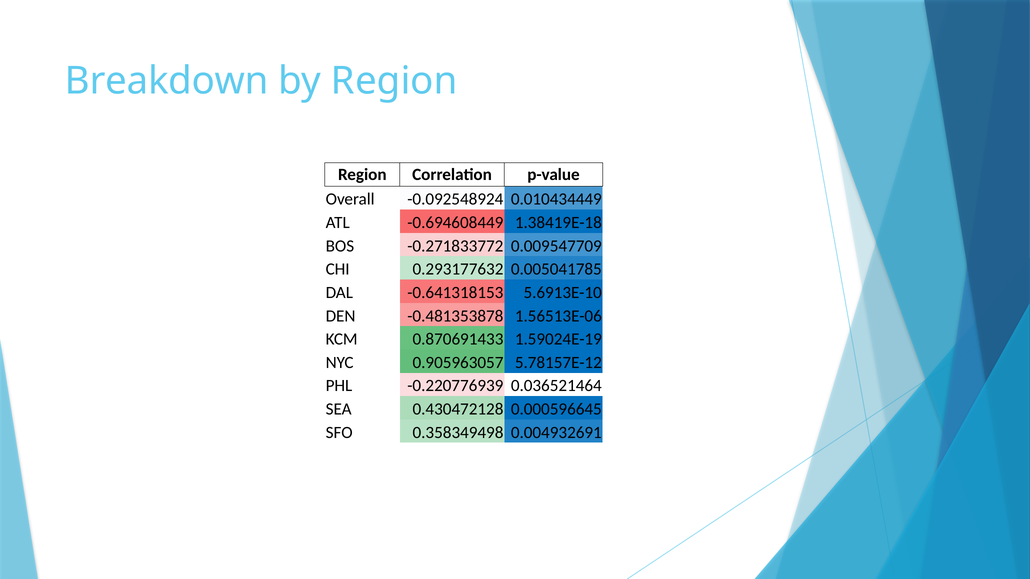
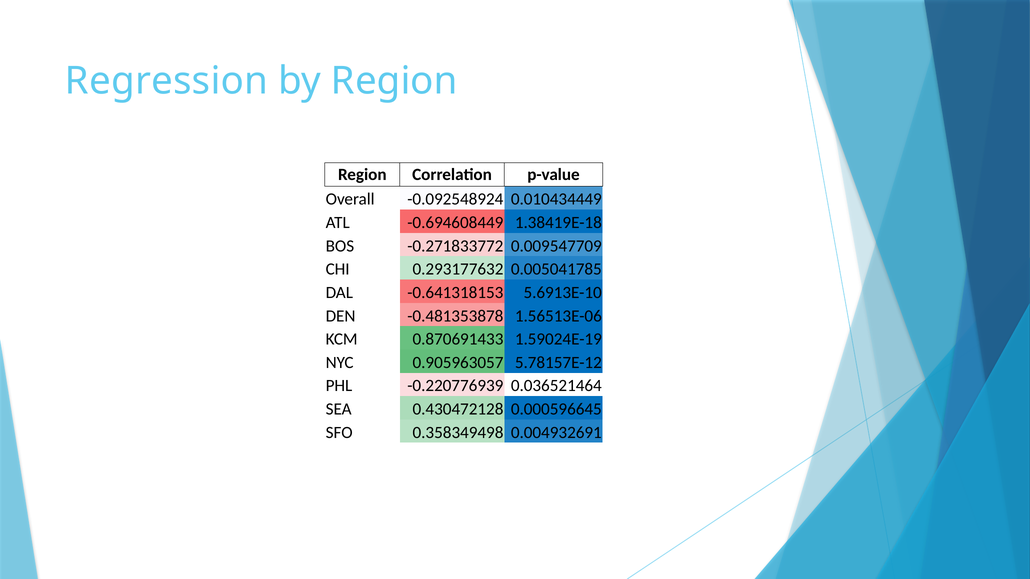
Breakdown: Breakdown -> Regression (167, 81)
